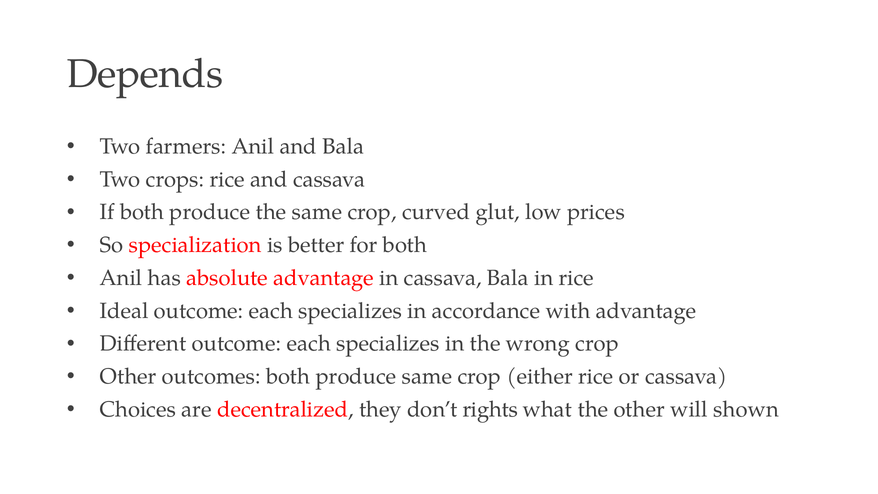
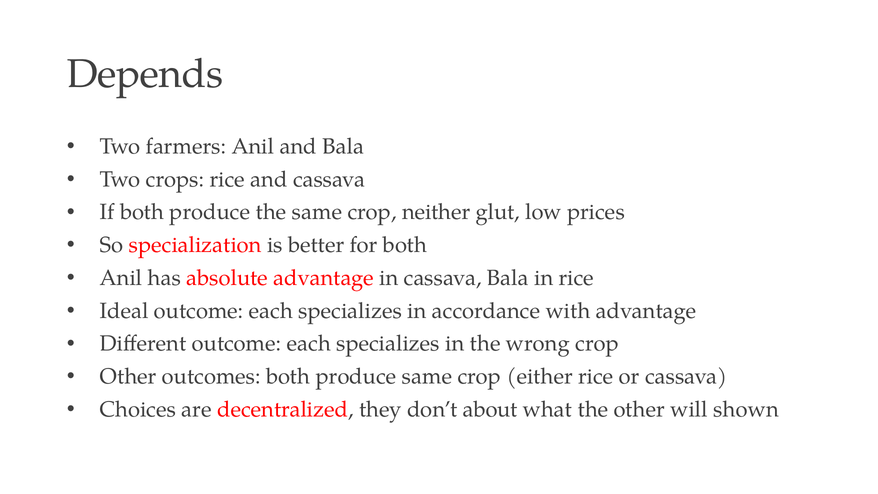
curved: curved -> neither (436, 212)
rights: rights -> about (490, 409)
